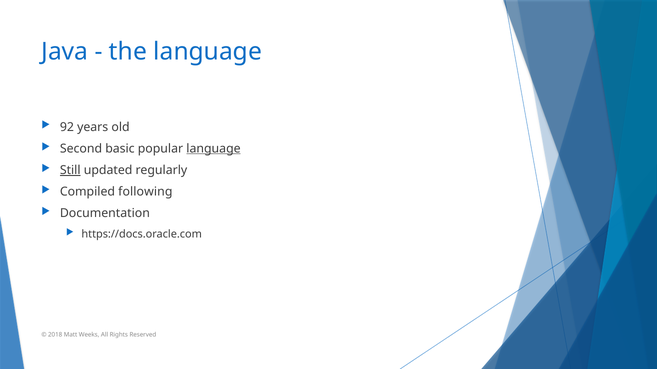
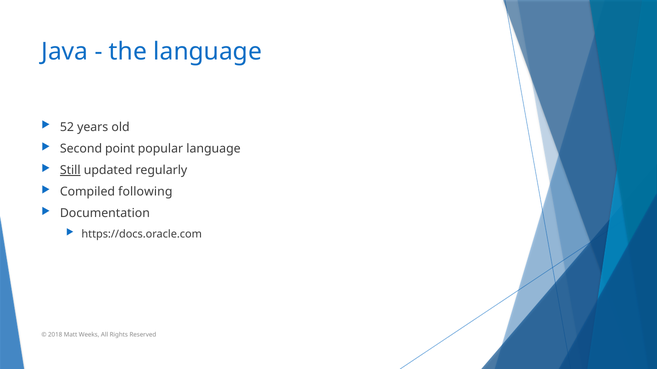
92: 92 -> 52 (67, 127)
basic: basic -> point (120, 149)
language underline: present -> none (214, 149)
